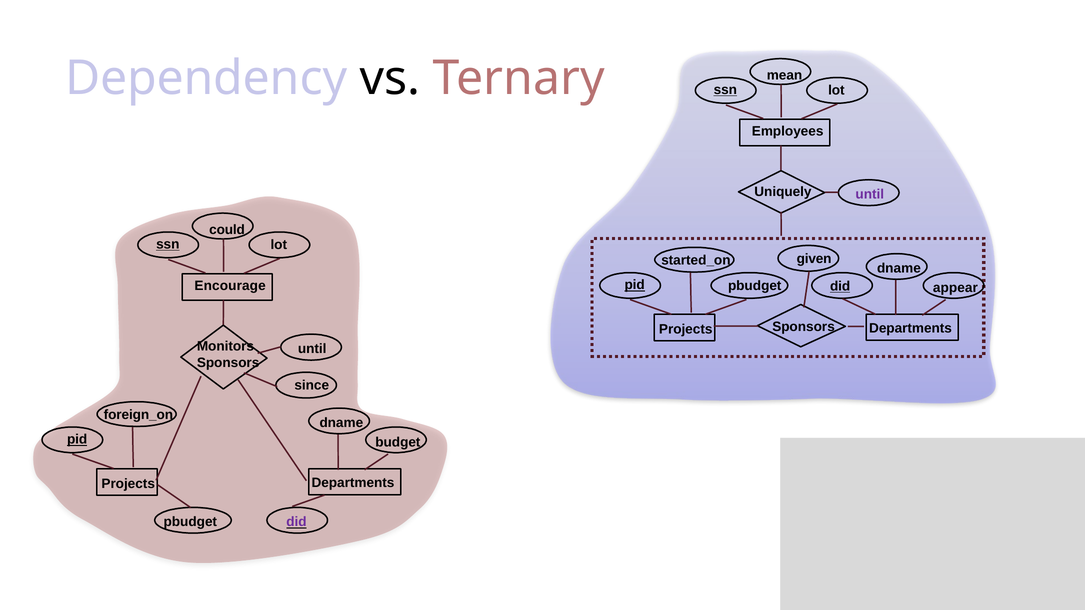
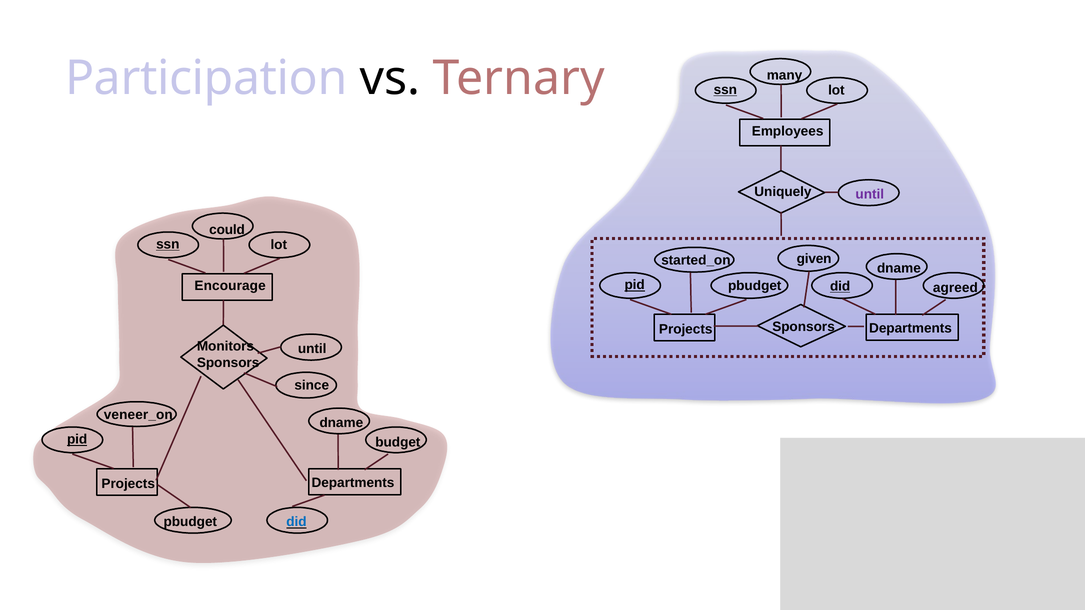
Dependency: Dependency -> Participation (206, 79)
mean: mean -> many (785, 75)
appear: appear -> agreed (955, 288)
foreign_on: foreign_on -> veneer_on (138, 415)
did colour: purple -> blue (296, 522)
